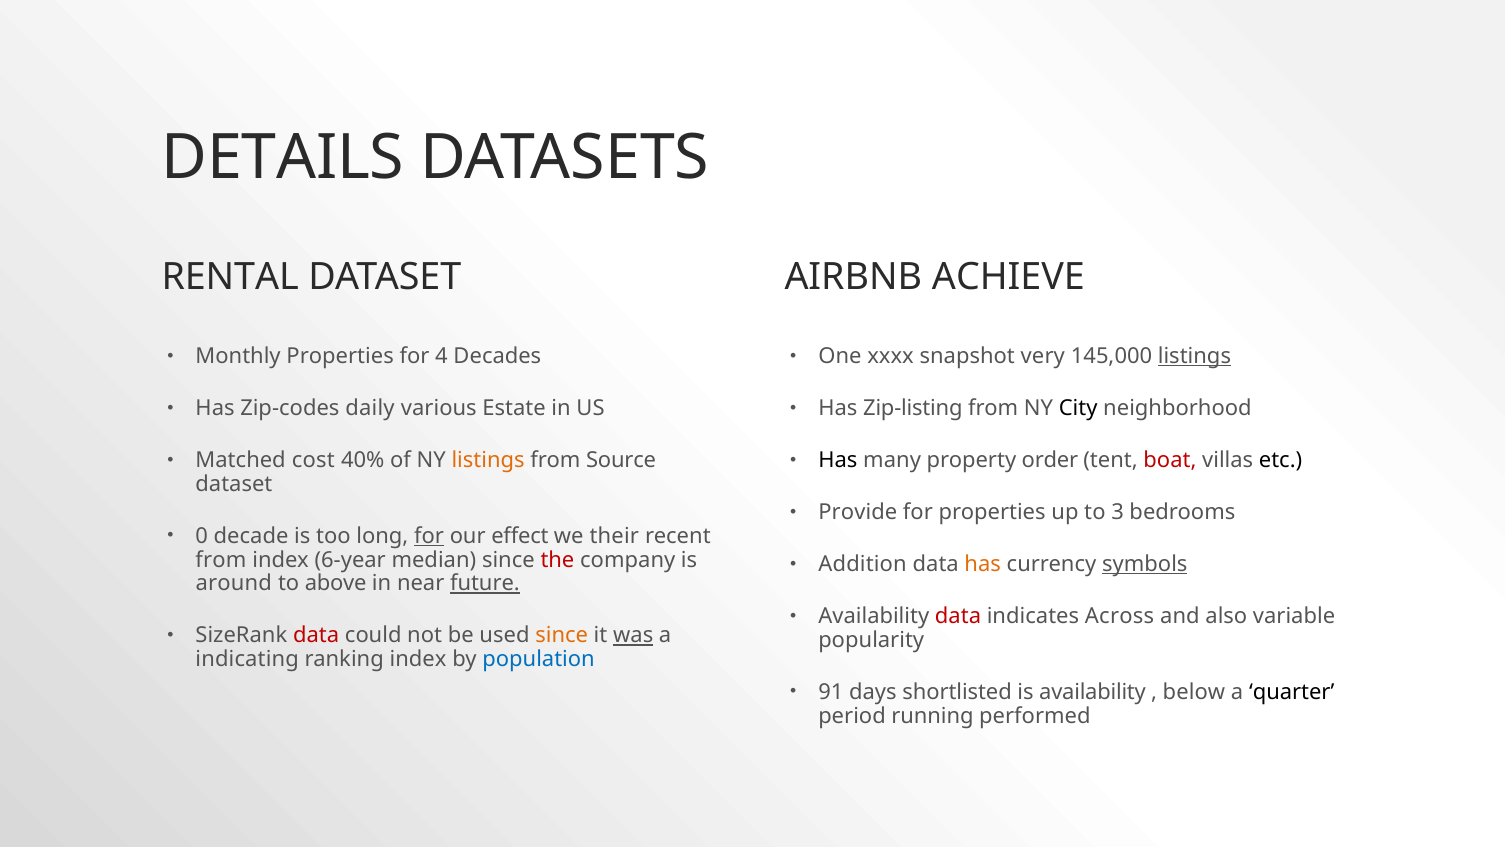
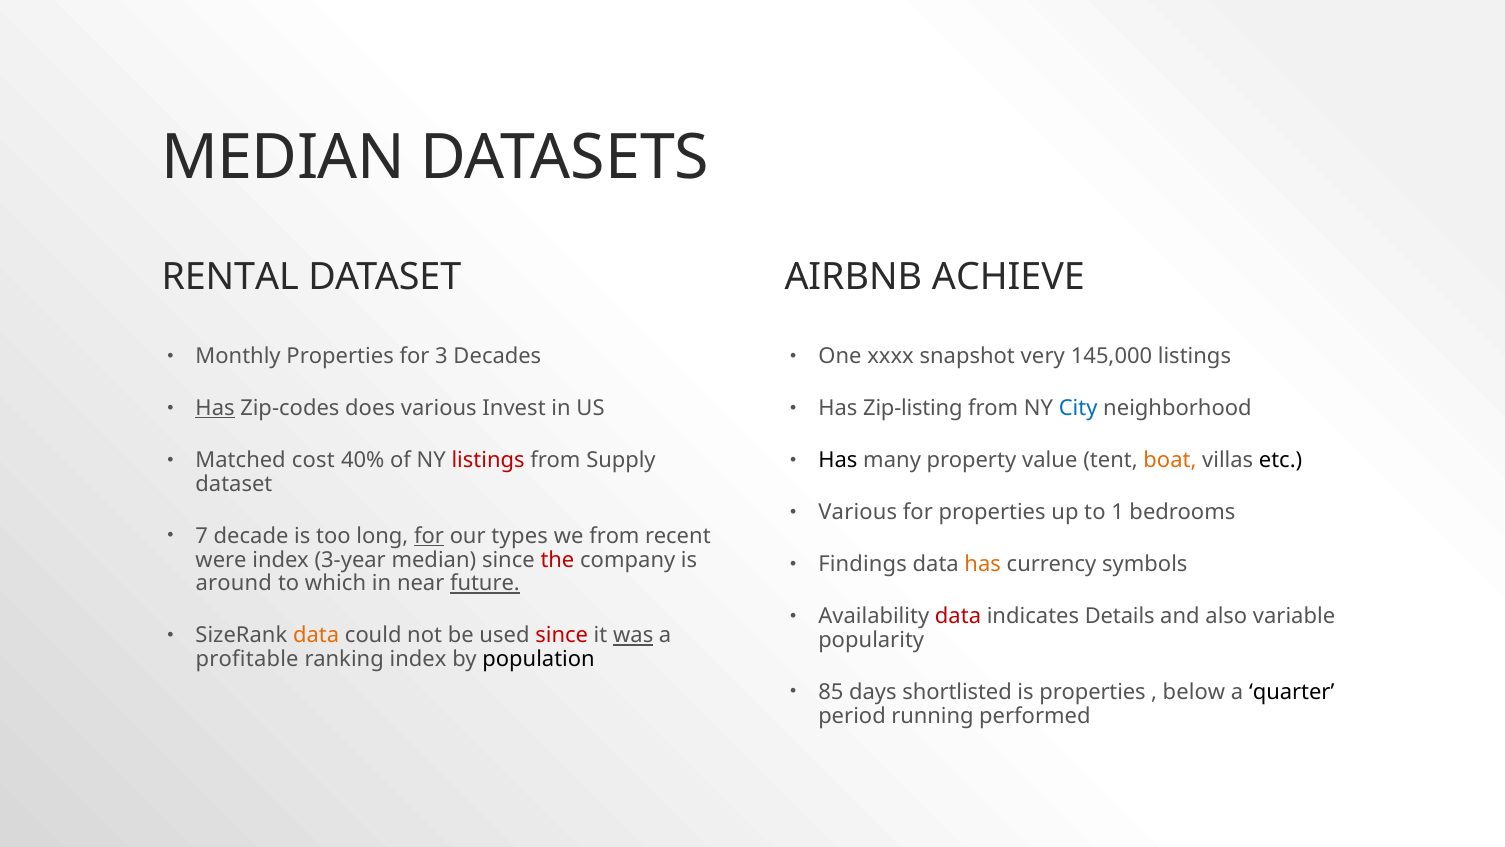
DETAILS: DETAILS -> MEDIAN (283, 158)
4: 4 -> 3 (442, 356)
listings underline: present -> none (1194, 356)
Has underline: none -> present (215, 408)
daily: daily -> does (370, 408)
Estate: Estate -> Invest (514, 408)
City colour: black -> blue (1078, 408)
listings colour: orange -> red (488, 460)
Source: Source -> Supply (621, 460)
order: order -> value (1050, 460)
boat colour: red -> orange (1170, 460)
Provide: Provide -> Various (858, 512)
3: 3 -> 1 (1118, 512)
0: 0 -> 7 (202, 536)
effect: effect -> types (520, 536)
we their: their -> from (614, 536)
from: from -> were (221, 560)
6-year: 6-year -> 3-year (350, 560)
Addition: Addition -> Findings (863, 564)
symbols underline: present -> none (1145, 564)
above: above -> which (335, 583)
Across: Across -> Details (1120, 616)
data colour: red -> orange (316, 636)
since colour: orange -> red (562, 636)
indicating: indicating -> profitable (247, 659)
population colour: blue -> black (539, 659)
91: 91 -> 85 (831, 692)
is availability: availability -> properties (1092, 692)
